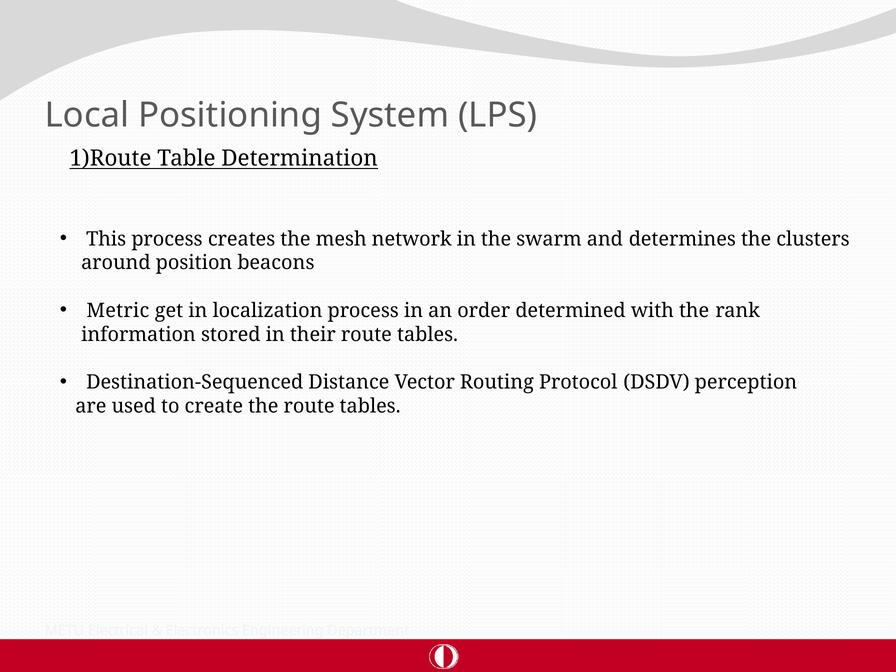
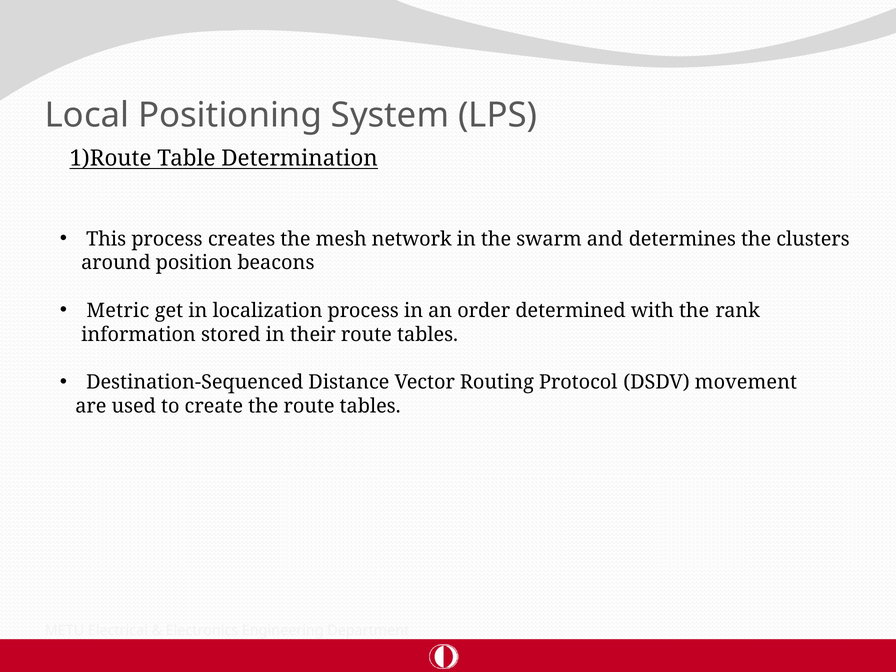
perception: perception -> movement (746, 382)
